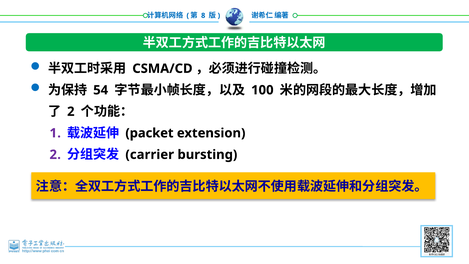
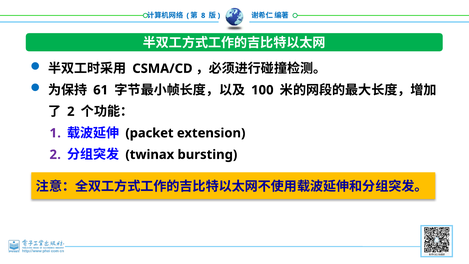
54: 54 -> 61 (101, 90)
carrier: carrier -> twinax (150, 155)
